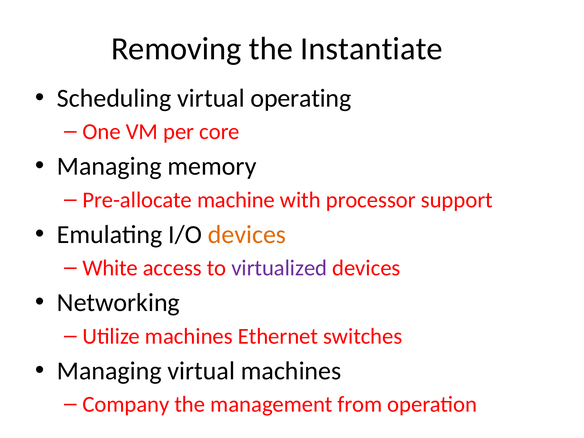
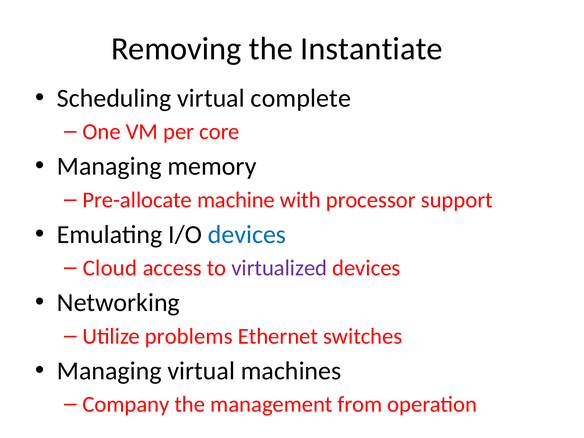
operating: operating -> complete (301, 98)
devices colour: orange -> blue (247, 235)
White: White -> Cloud (110, 268)
Utilize machines: machines -> problems (189, 336)
